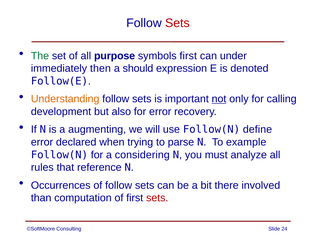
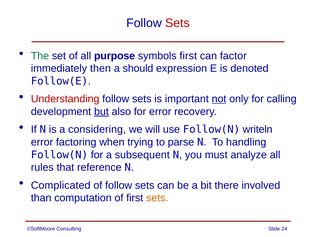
under: under -> factor (233, 56)
Understanding colour: orange -> red (65, 99)
but underline: none -> present (101, 112)
augmenting: augmenting -> considering (97, 130)
define: define -> writeln (258, 130)
declared: declared -> factoring (76, 142)
example: example -> handling (246, 142)
considering: considering -> subsequent (142, 155)
Occurrences: Occurrences -> Complicated (61, 185)
sets colour: red -> orange (157, 198)
